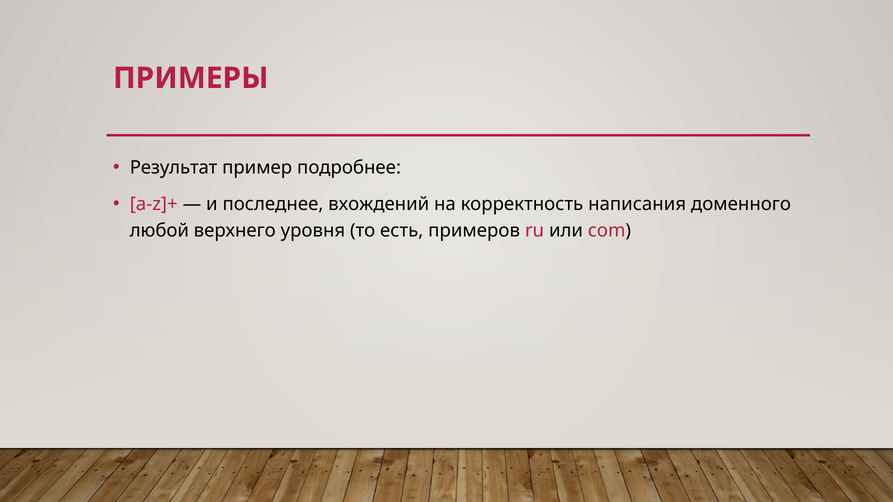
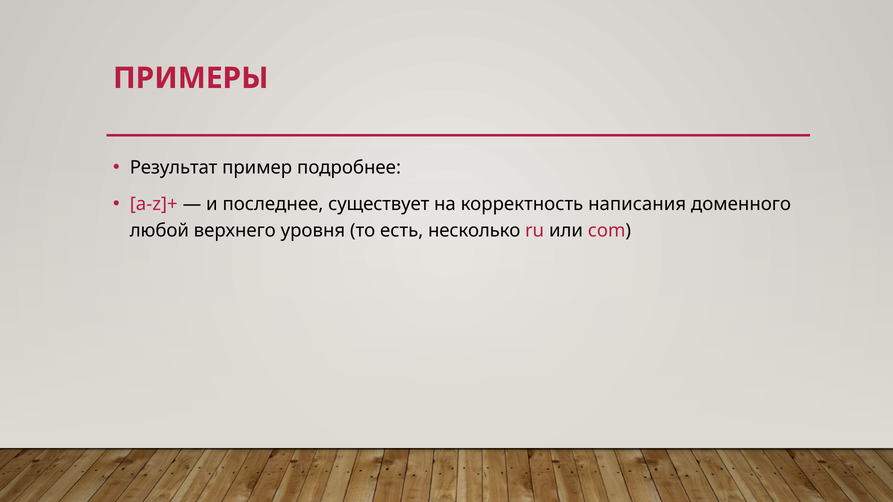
вхождений: вхождений -> существует (379, 204)
примеров: примеров -> несколько (474, 231)
